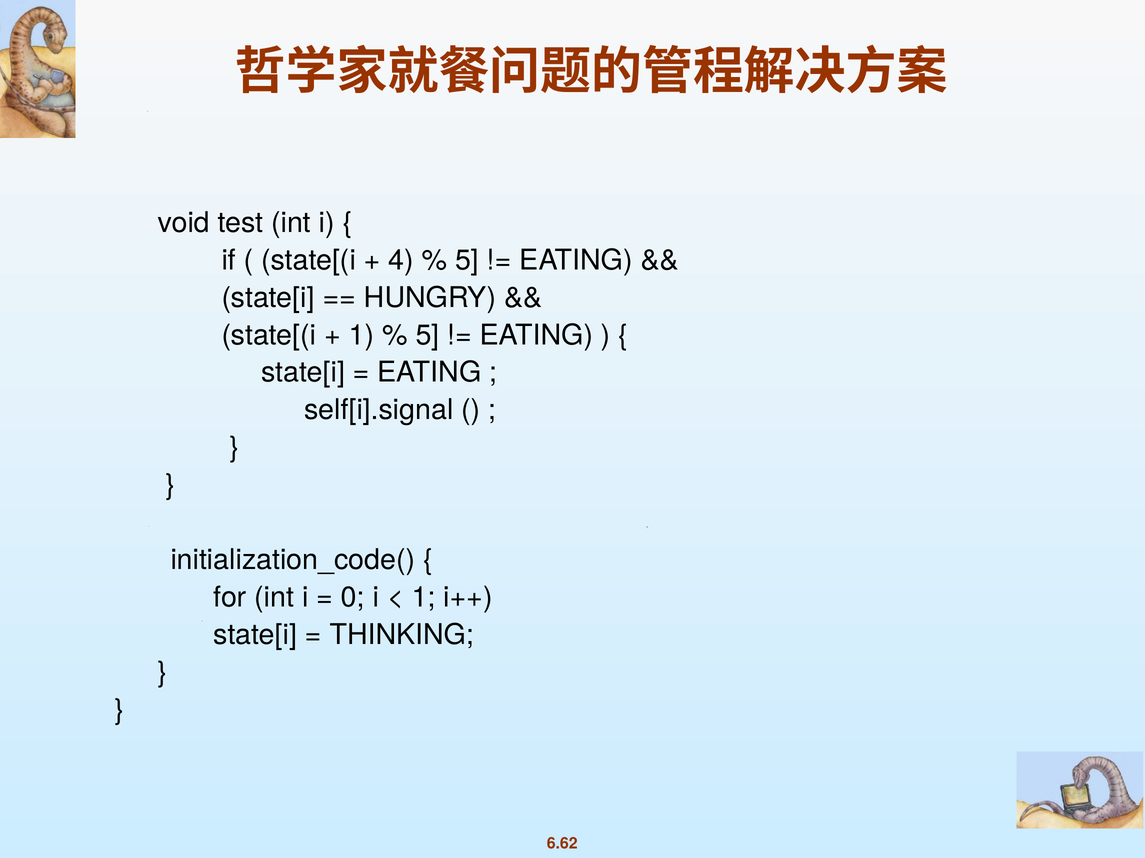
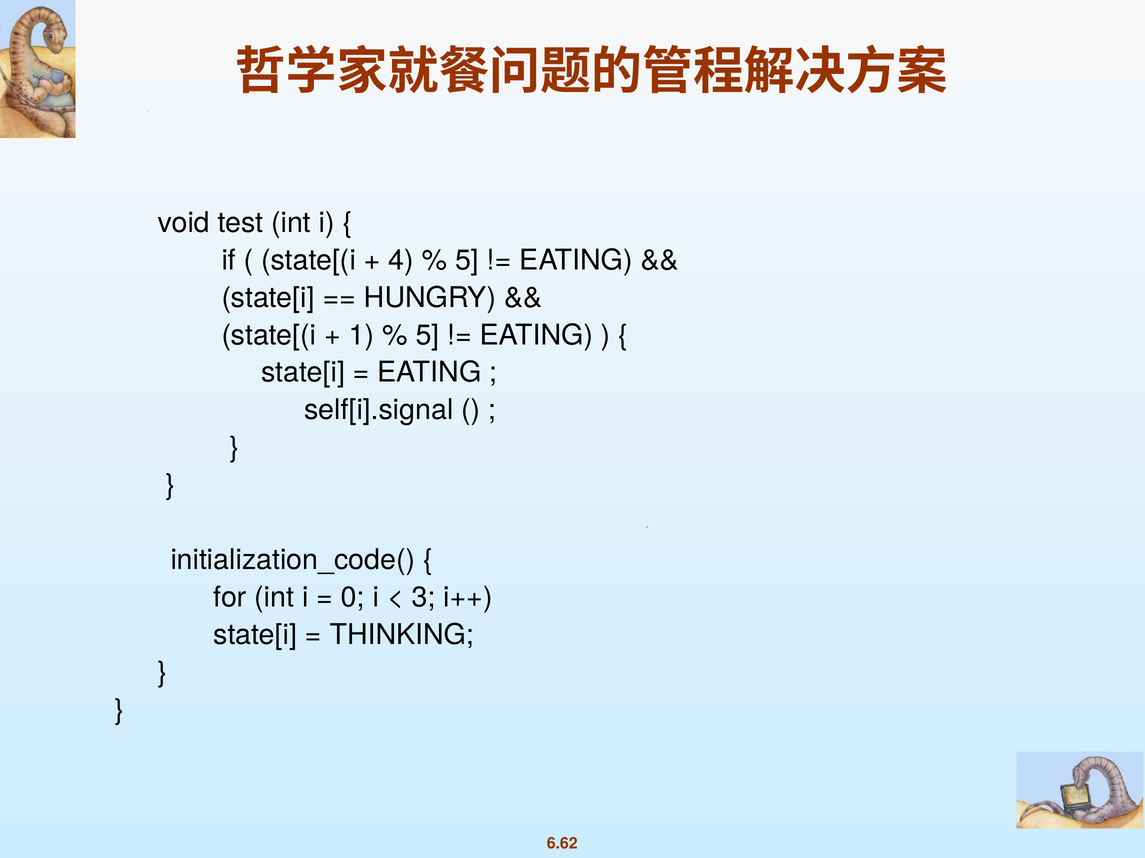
1: 1 -> 3 (424, 598)
